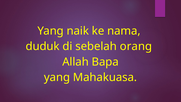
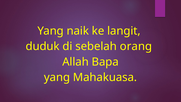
nama: nama -> langit (124, 31)
